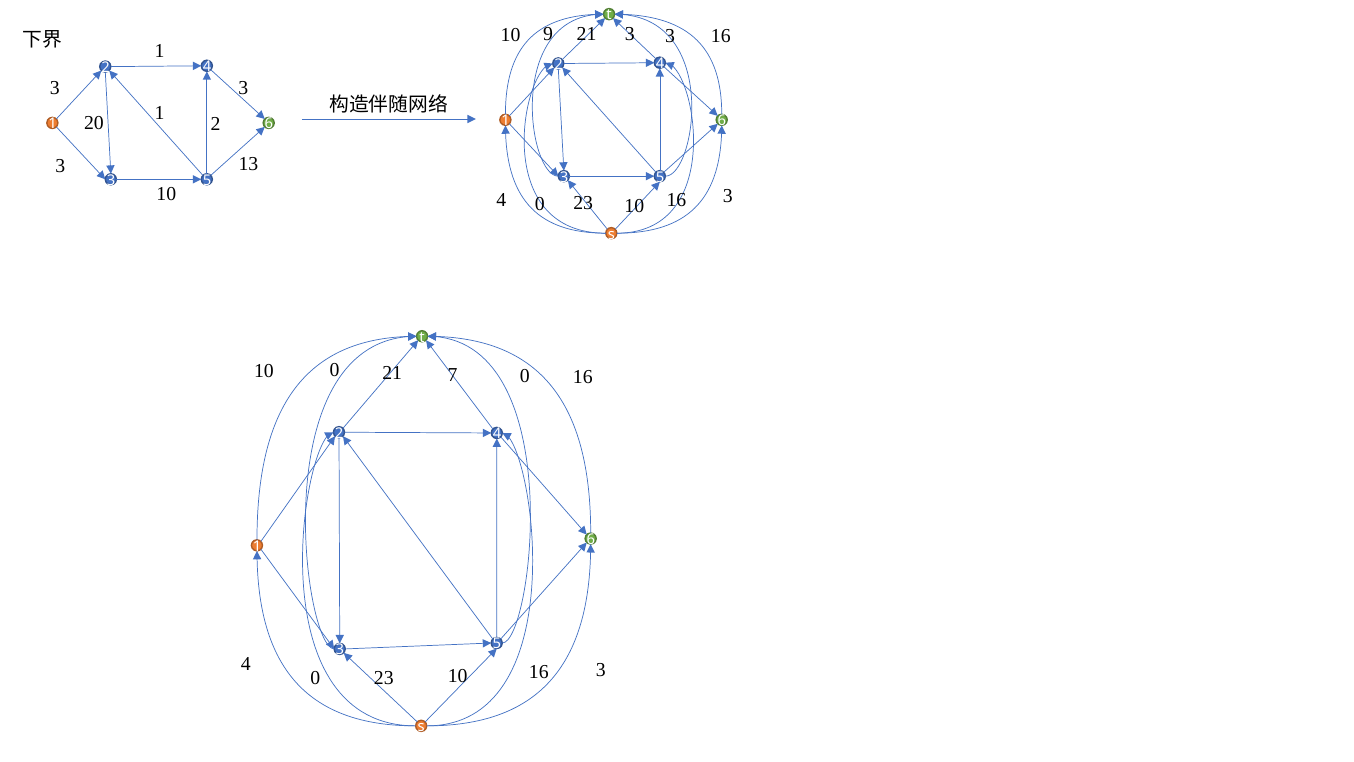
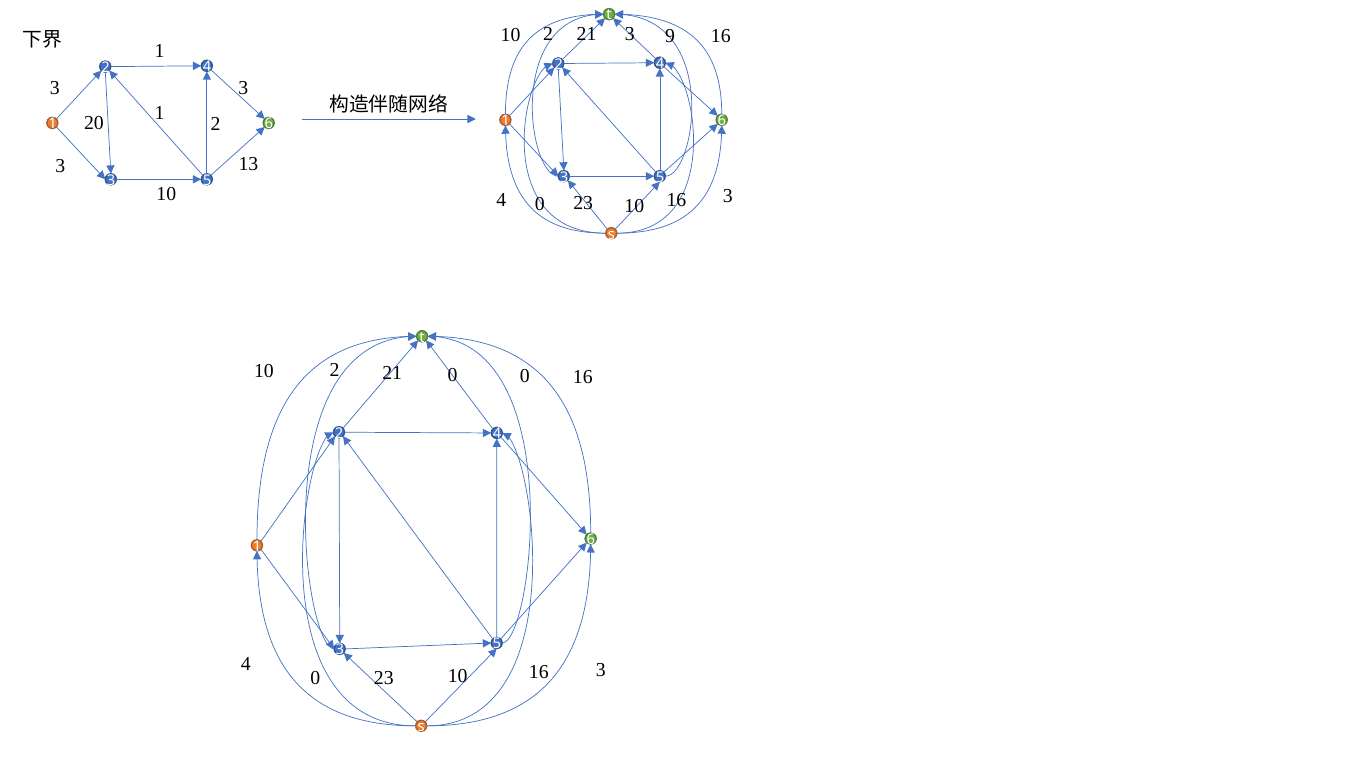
9: 9 -> 2 (548, 34)
21 3 3: 3 -> 9 (670, 36)
0: 0 -> 2 (335, 370)
21 7: 7 -> 0 (453, 374)
